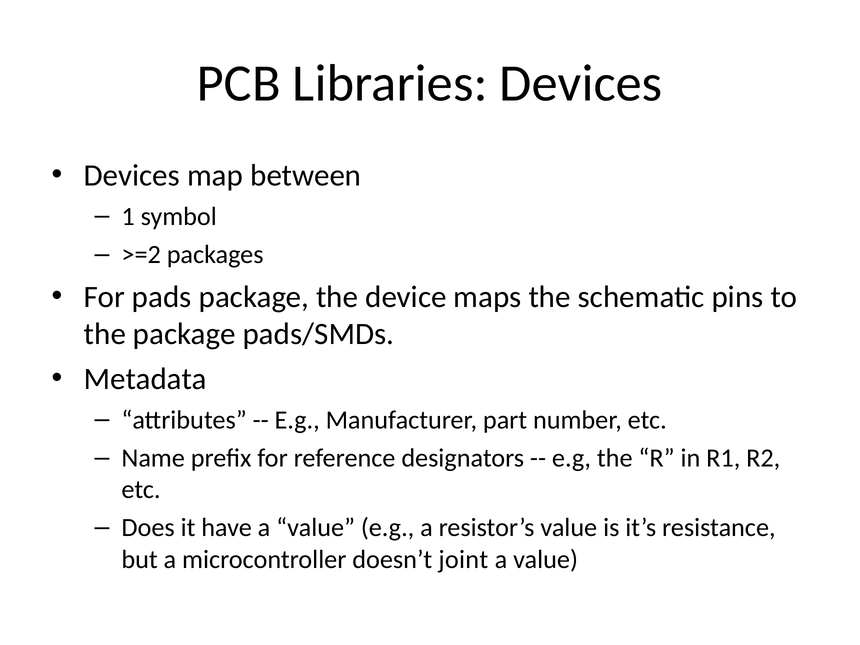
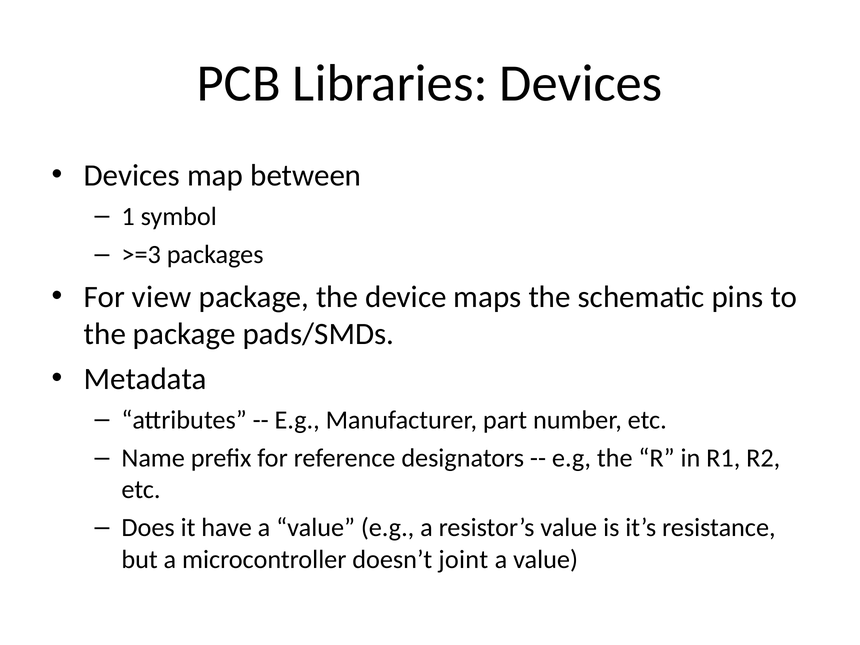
>=2: >=2 -> >=3 (141, 255)
pads: pads -> view (162, 297)
